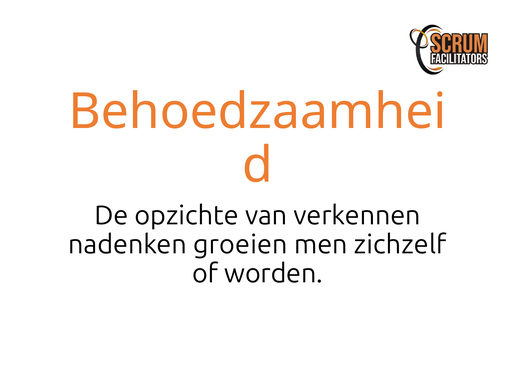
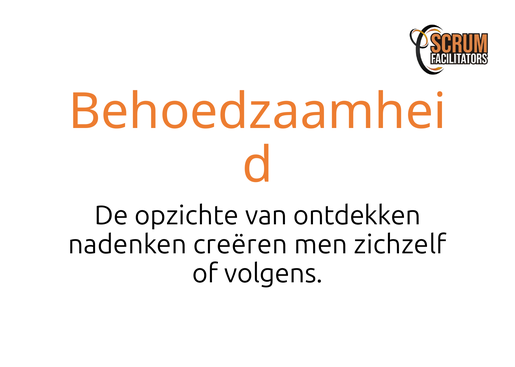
verkennen: verkennen -> ontdekken (357, 216)
groeien: groeien -> creëren (240, 245)
worden: worden -> volgens (274, 274)
